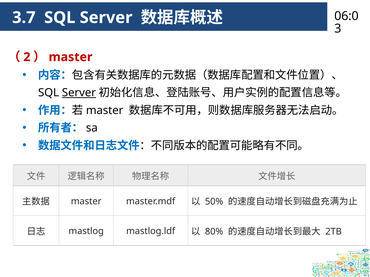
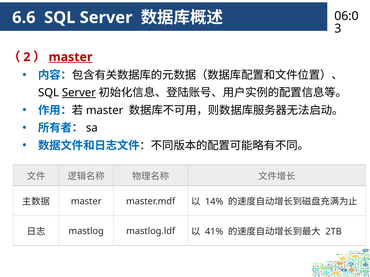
3.7: 3.7 -> 6.6 (24, 18)
master underline: none -> present (71, 57)
50%: 50% -> 14% (214, 202)
80%: 80% -> 41% (214, 232)
